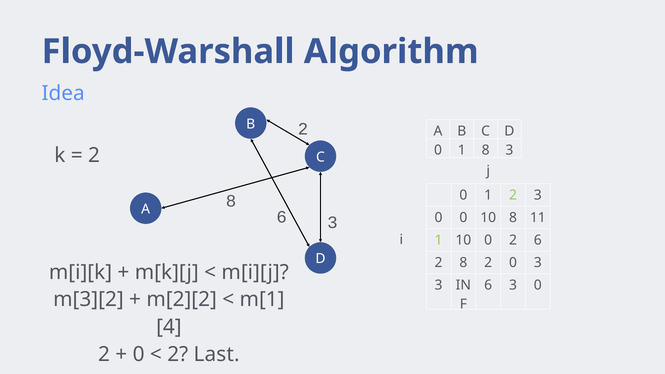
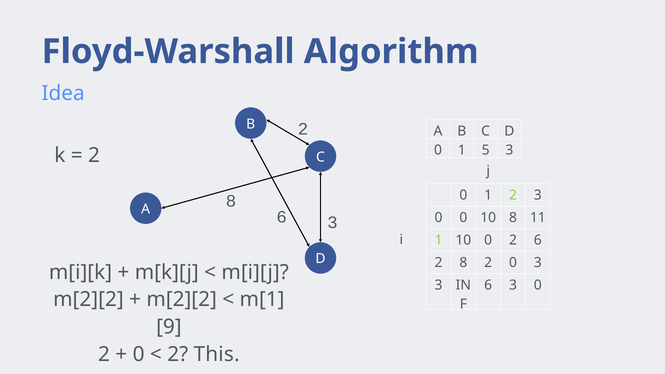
1 8: 8 -> 5 (486, 150)
m[3][2: m[3][2 -> m[2][2 (88, 300)
4: 4 -> 9 (169, 327)
Last: Last -> This (217, 355)
